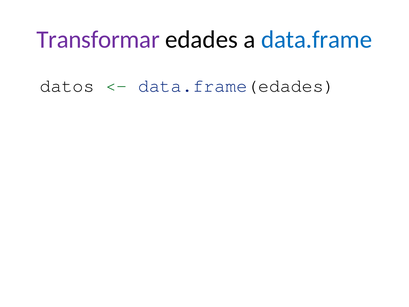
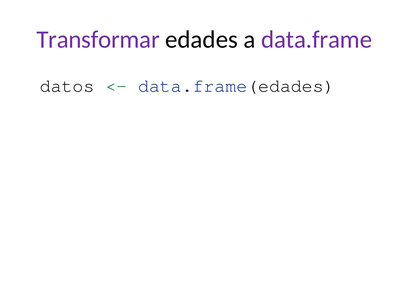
data.frame colour: blue -> purple (317, 40)
